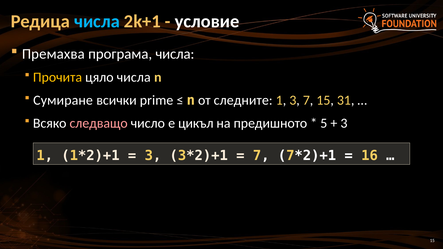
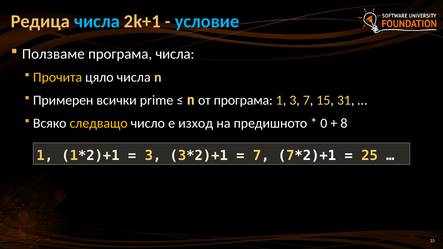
условие colour: white -> light blue (207, 22)
Премахва: Премахва -> Ползваме (53, 54)
Сумиране: Сумиране -> Примерен (63, 100)
от следните: следните -> програма (243, 100)
следващо colour: pink -> yellow (99, 123)
цикъл: цикъл -> изход (196, 123)
5: 5 -> 0 (324, 123)
3: 3 -> 8 (344, 123)
16: 16 -> 25 (370, 156)
